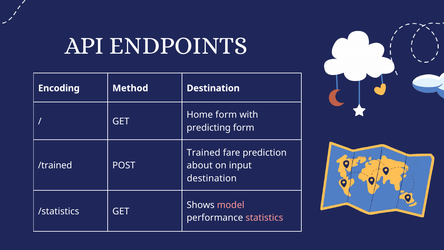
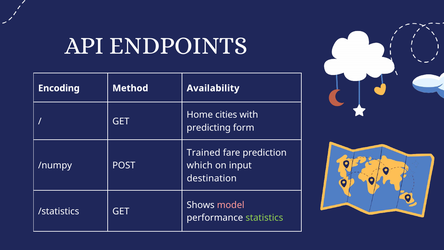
Method Destination: Destination -> Availability (213, 88)
Home form: form -> cities (226, 115)
/trained: /trained -> /numpy (55, 165)
about: about -> which (200, 165)
statistics colour: pink -> light green (264, 218)
